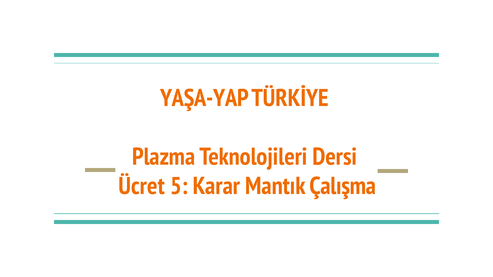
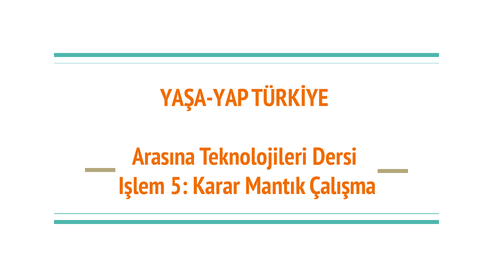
Plazma: Plazma -> Arasına (164, 157)
Ücret: Ücret -> Işlem (142, 186)
